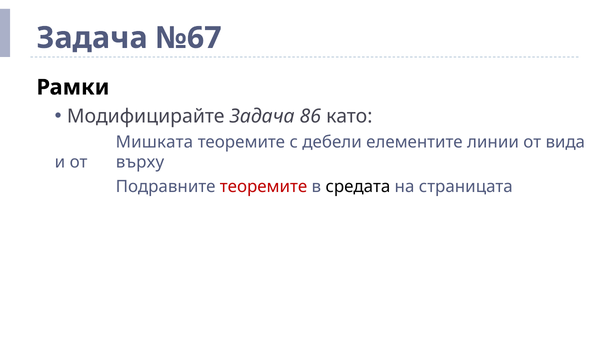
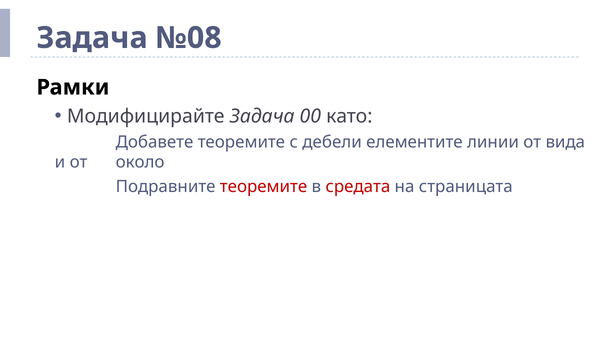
№67: №67 -> №08 (189, 38)
86: 86 -> 00 (310, 116)
Мишката: Мишката -> Добавете (154, 142)
върху: върху -> около (140, 163)
средата colour: black -> red (358, 187)
